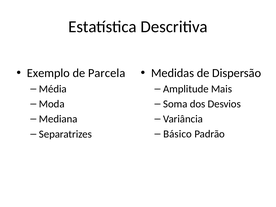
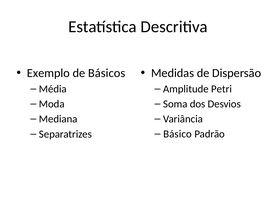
Parcela: Parcela -> Básicos (107, 73)
Mais: Mais -> Petri (221, 89)
